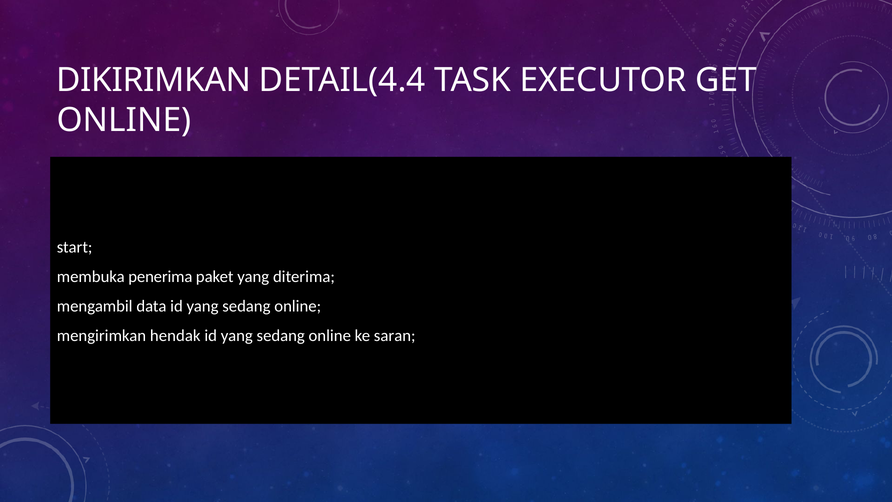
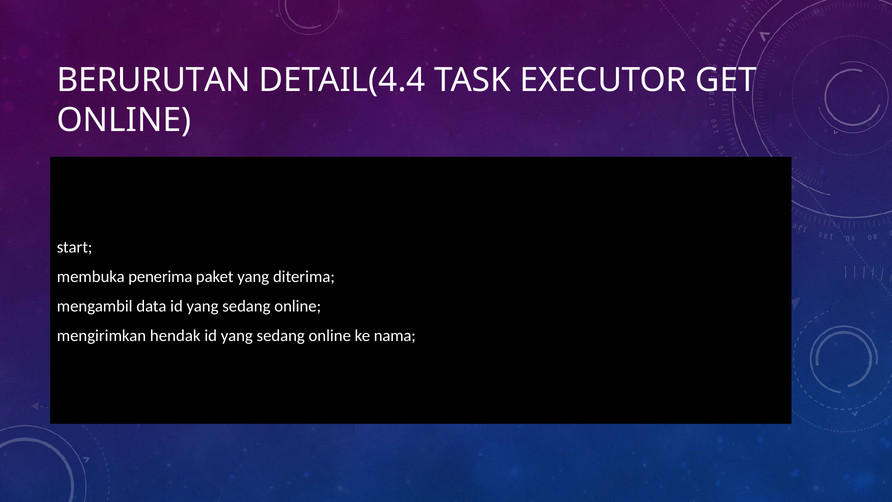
DIKIRIMKAN: DIKIRIMKAN -> BERURUTAN (154, 80)
saran: saran -> nama (395, 335)
